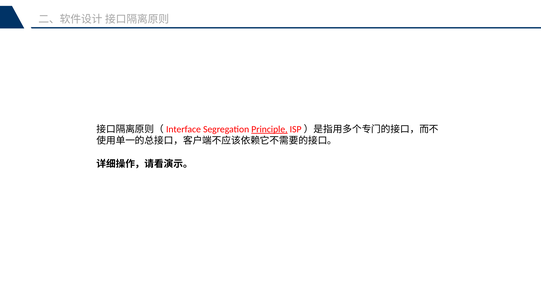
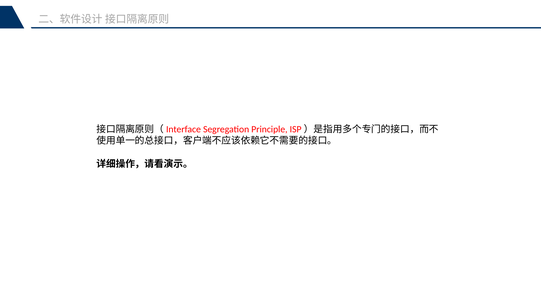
Principle underline: present -> none (269, 129)
